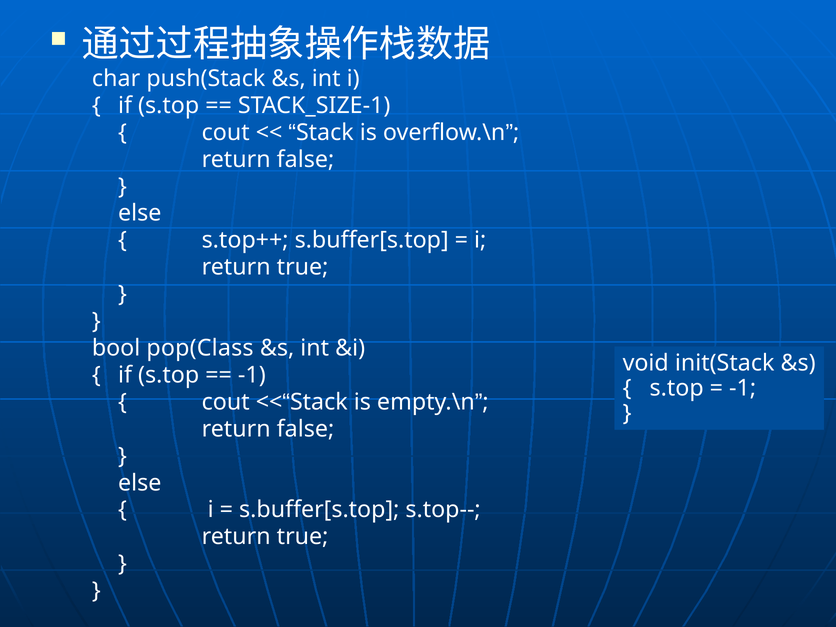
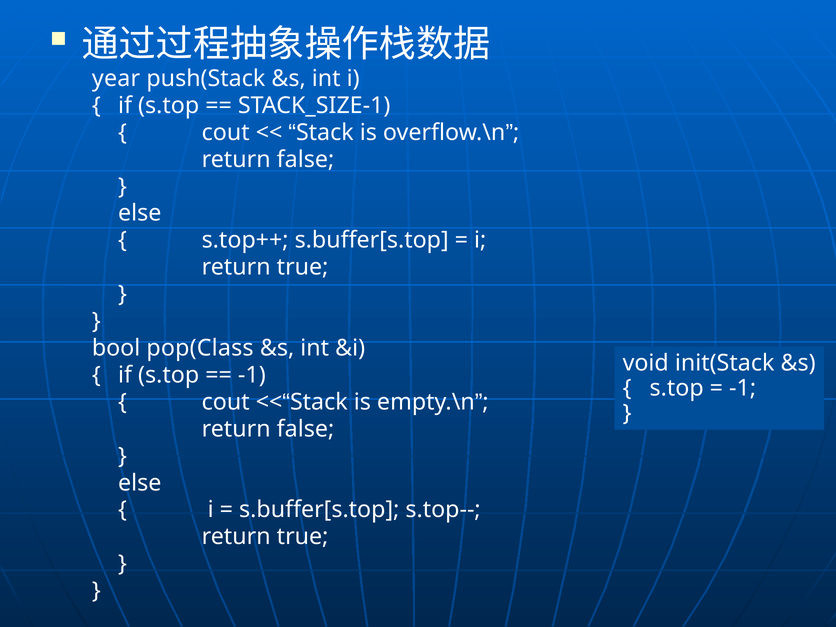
char: char -> year (116, 79)
